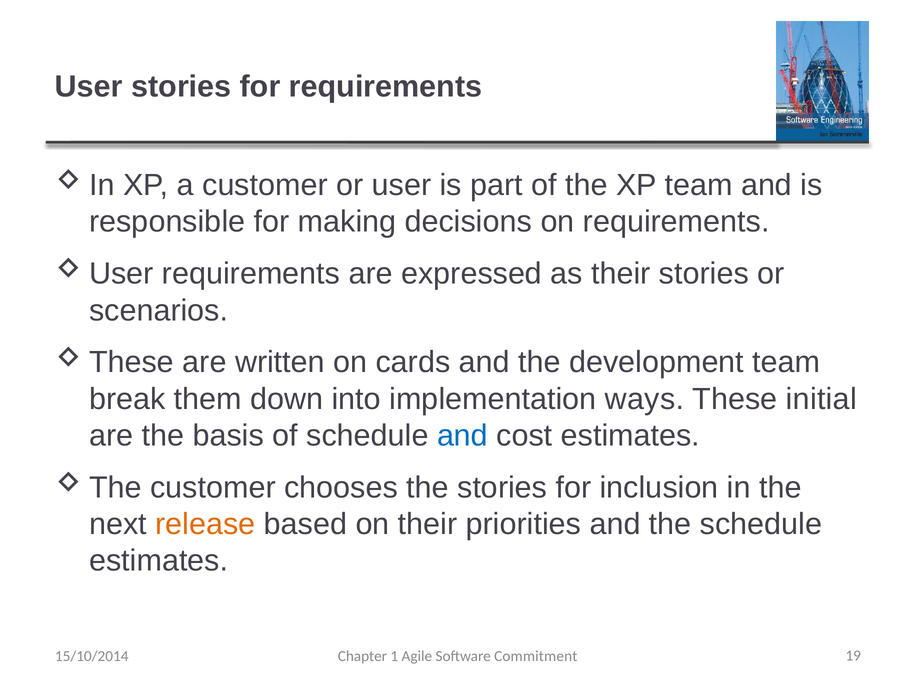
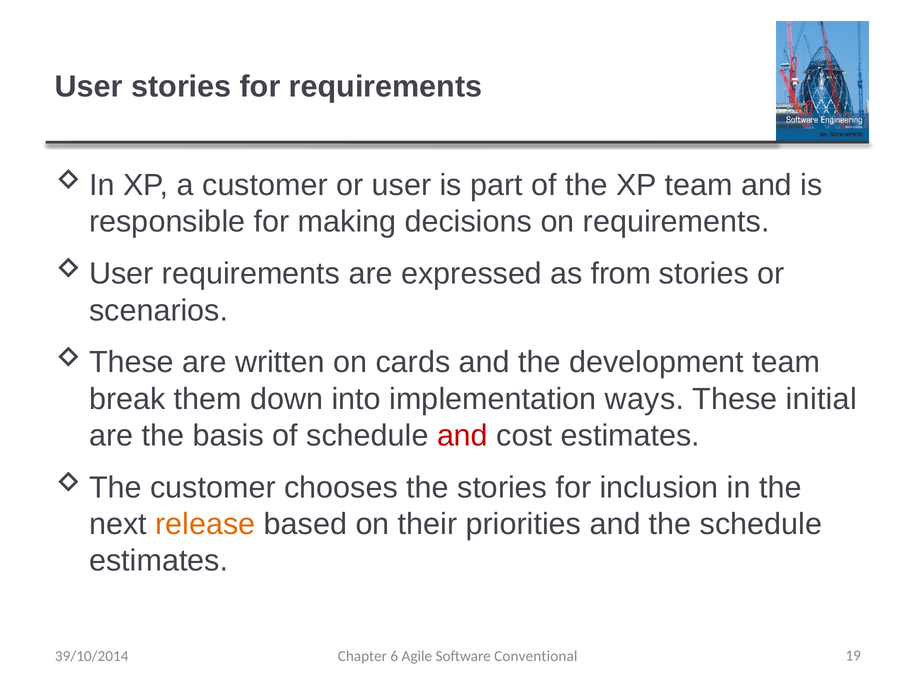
as their: their -> from (621, 274)
and colour: blue -> red (462, 436)
15/10/2014: 15/10/2014 -> 39/10/2014 (92, 656)
1: 1 -> 6 (394, 656)
Commitment: Commitment -> Conventional (536, 656)
